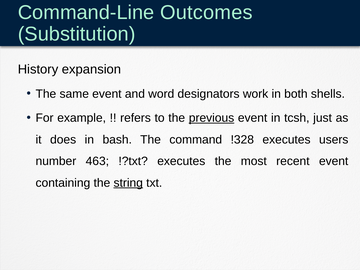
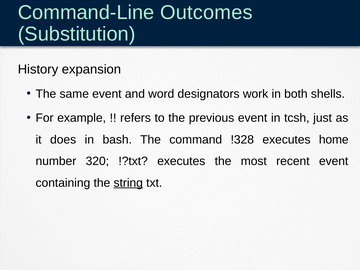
previous underline: present -> none (212, 118)
users: users -> home (334, 140)
463: 463 -> 320 (97, 161)
